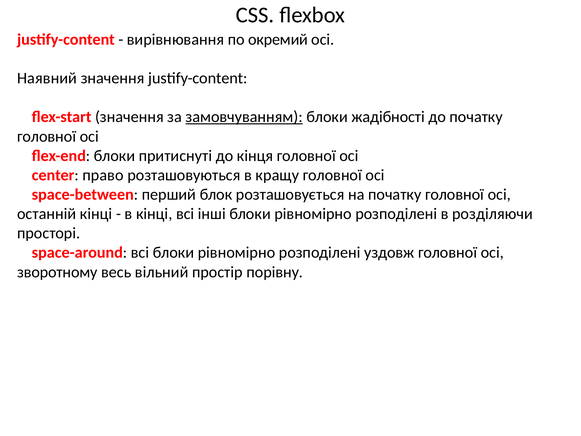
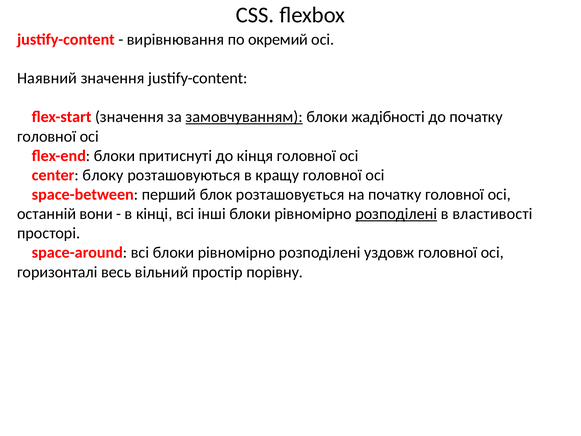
право: право -> блоку (103, 175)
останній кінці: кінці -> вони (96, 214)
розподілені underline: none -> present (396, 214)
розділяючи: розділяючи -> властивості (492, 214)
зворотному: зворотному -> горизонталі (57, 272)
